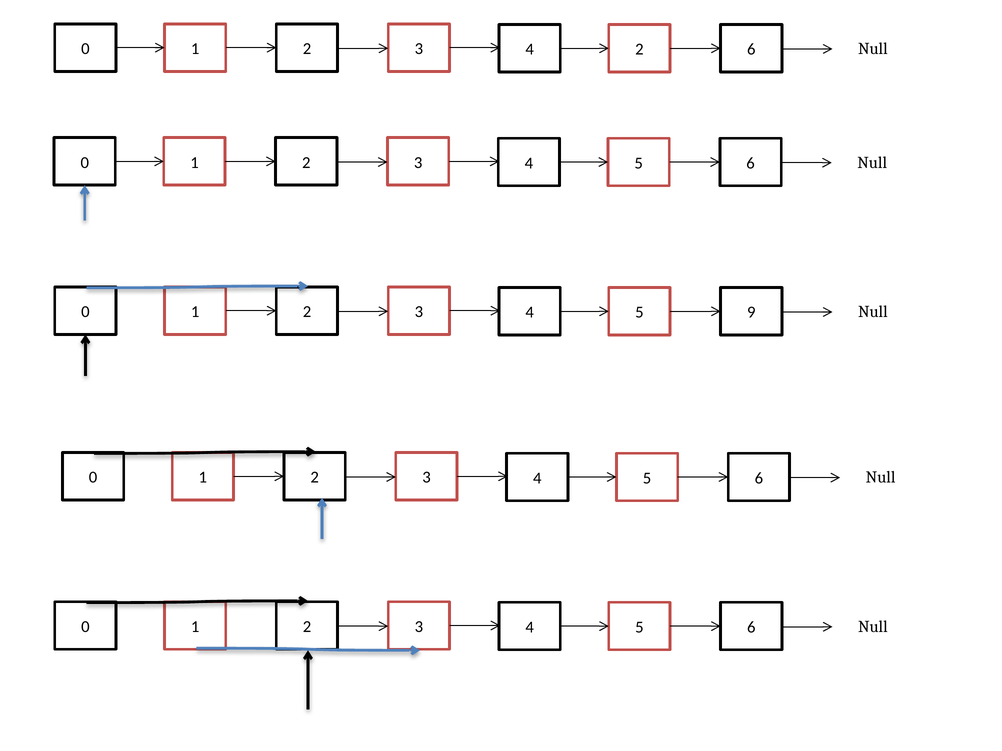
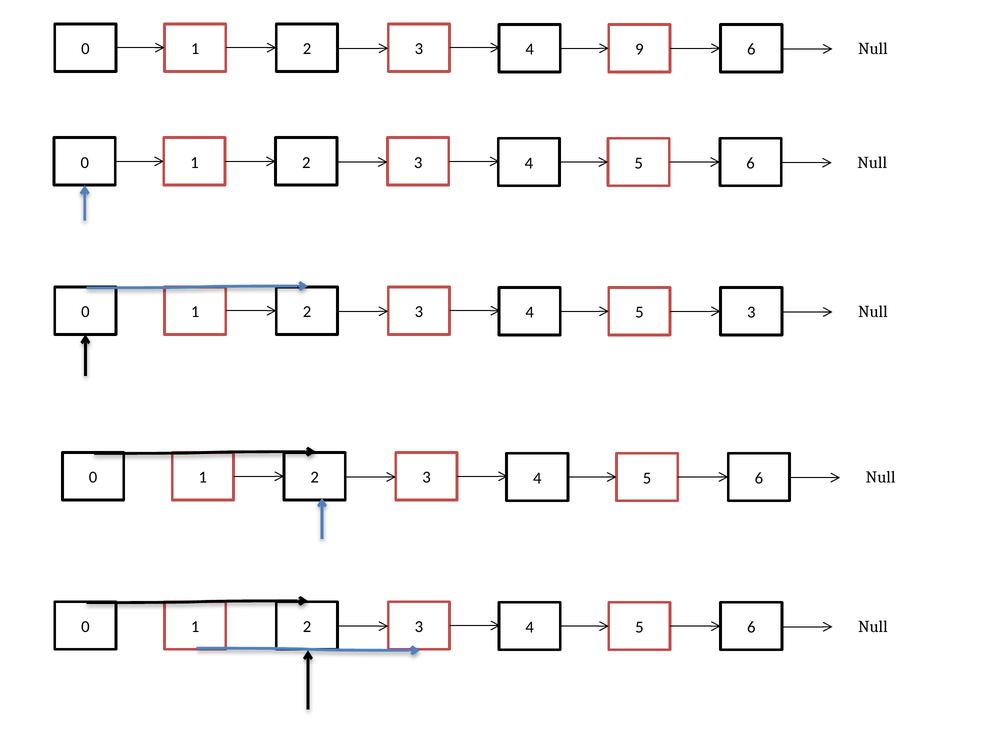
3 2: 2 -> 9 (639, 49)
4 9: 9 -> 3 (751, 313)
